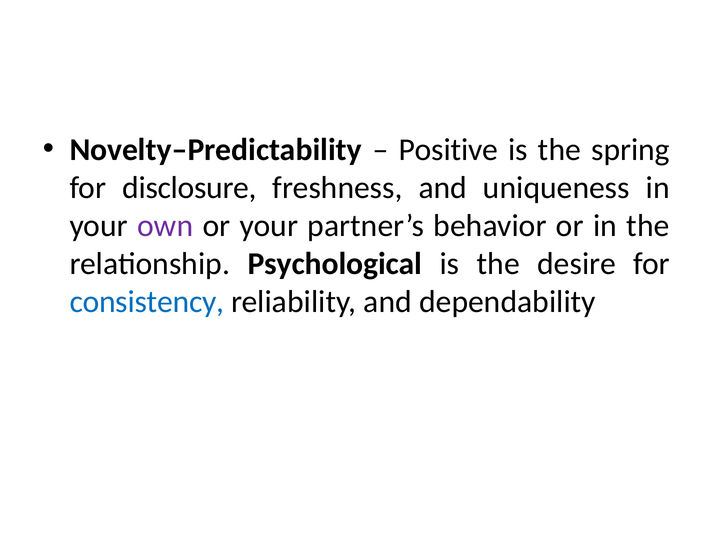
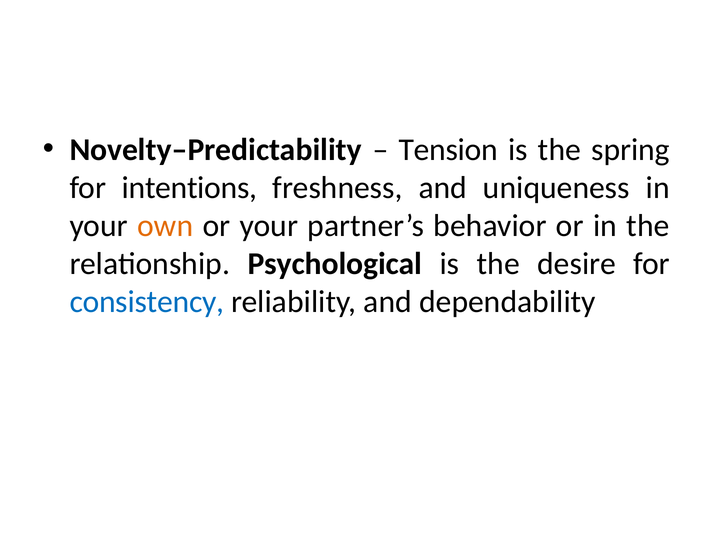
Positive: Positive -> Tension (448, 150)
disclosure: disclosure -> intentions (190, 188)
own colour: purple -> orange (165, 226)
